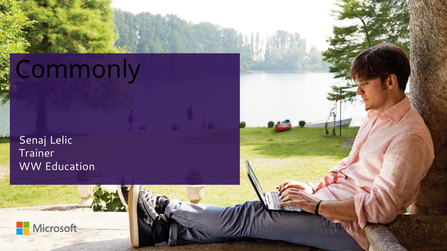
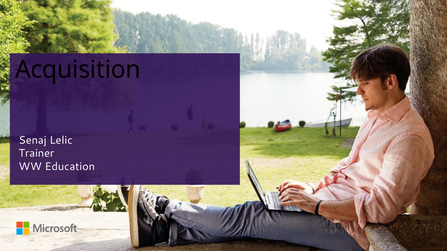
Commonly: Commonly -> Acquisition (78, 70)
